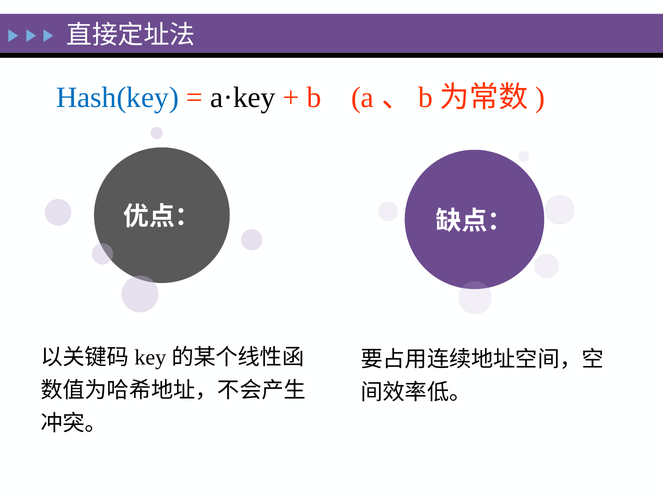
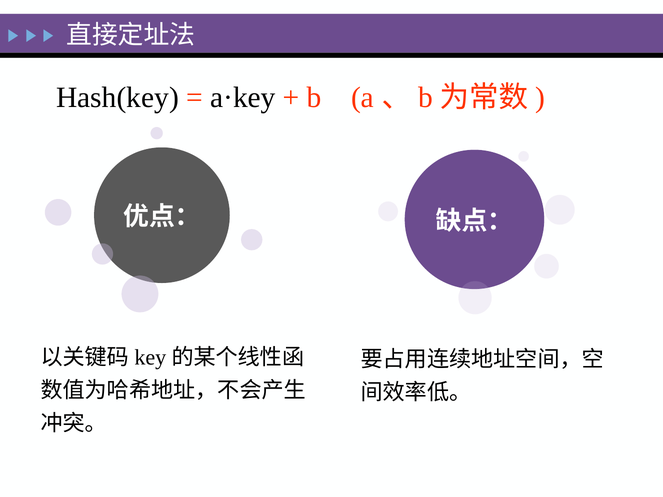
Hash(key colour: blue -> black (117, 98)
